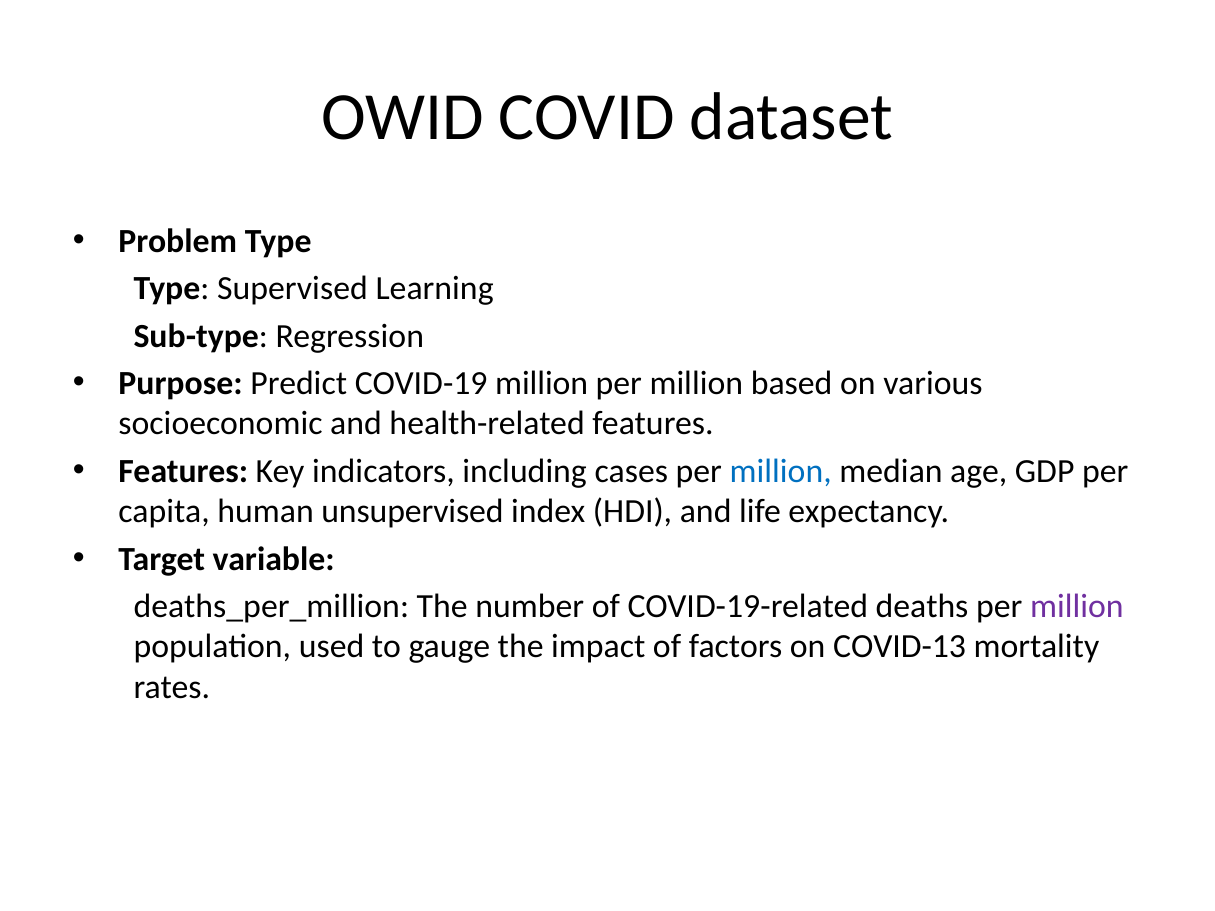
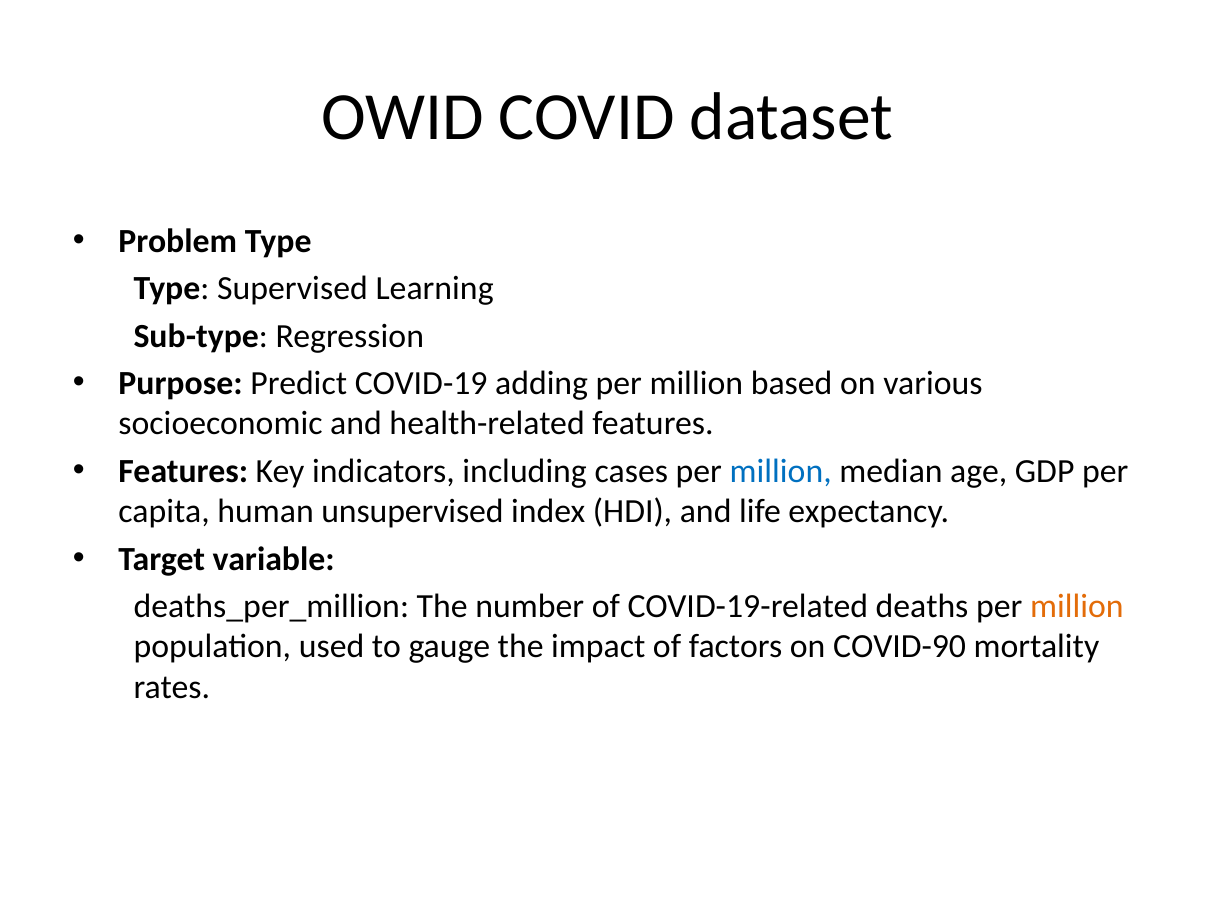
COVID-19 million: million -> adding (542, 383)
million colour: purple -> orange (1077, 606)
COVID-13: COVID-13 -> COVID-90 (900, 647)
